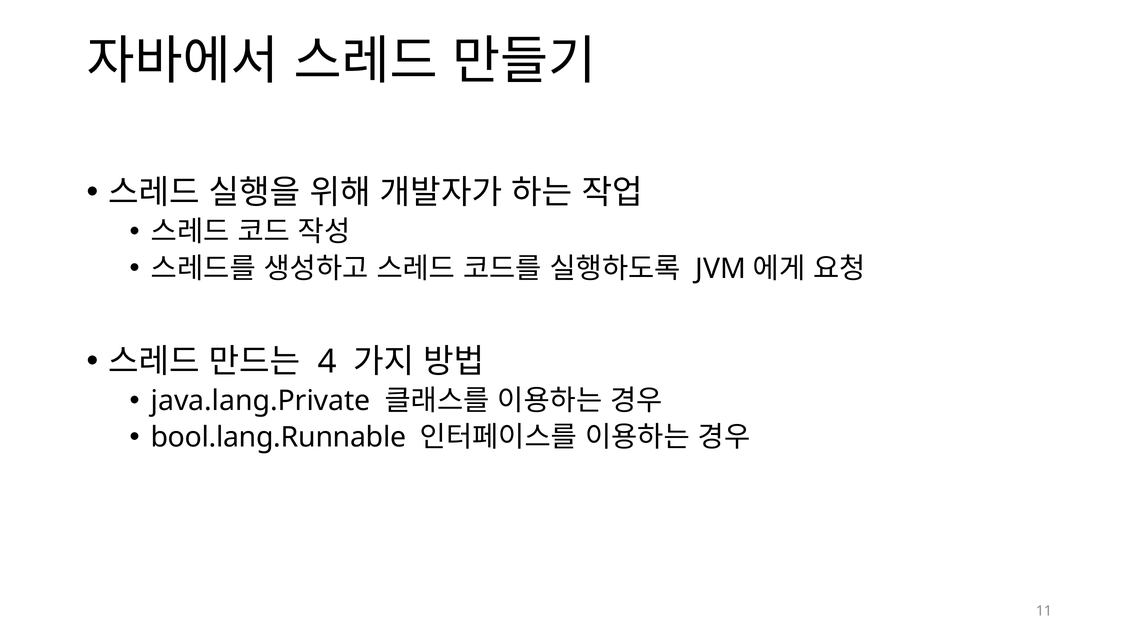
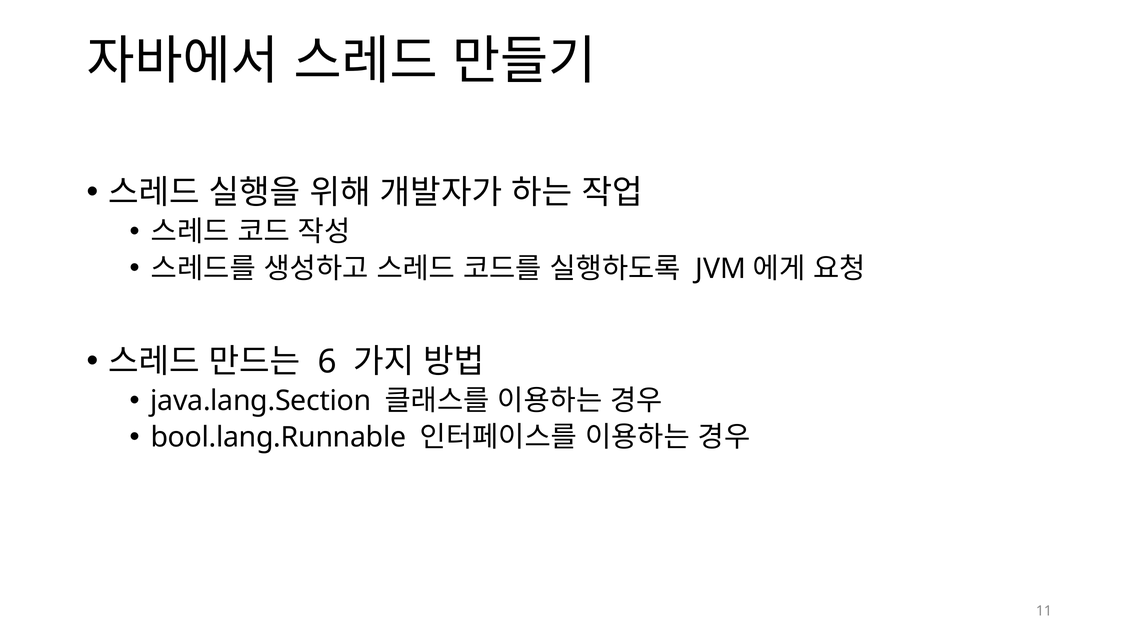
4: 4 -> 6 (327, 361)
java.lang.Private: java.lang.Private -> java.lang.Section (261, 401)
